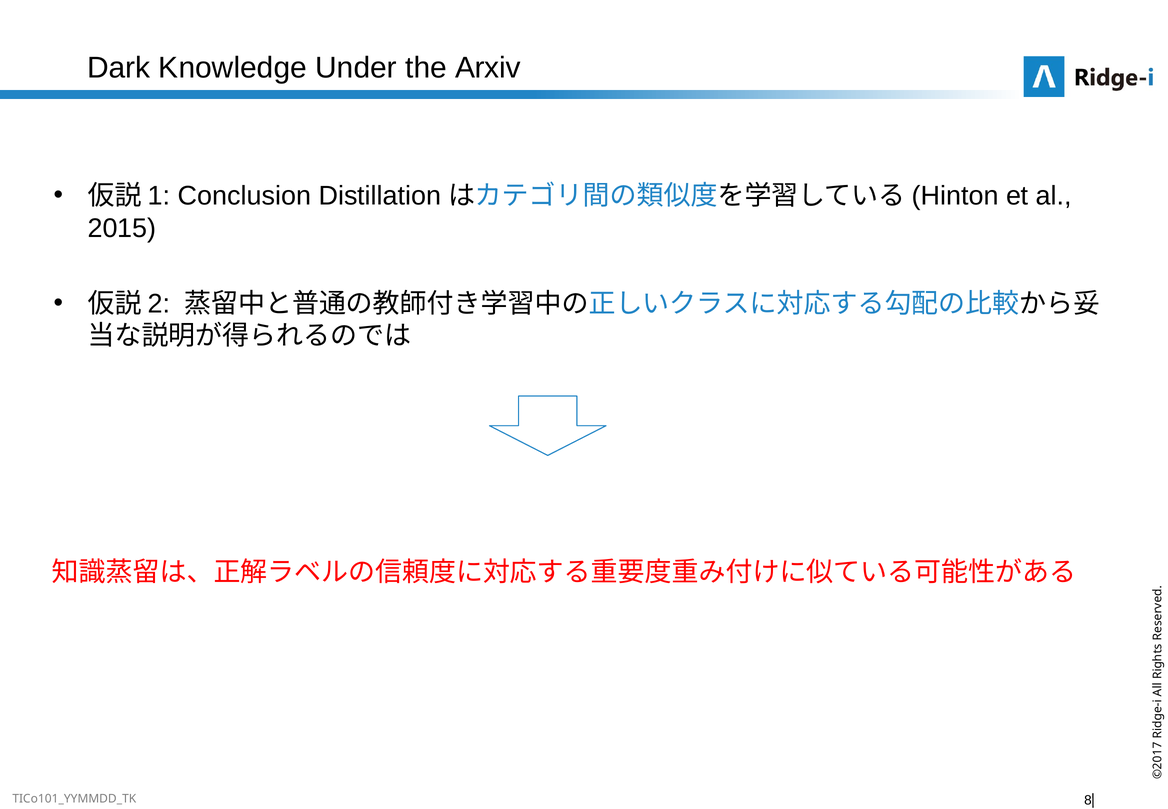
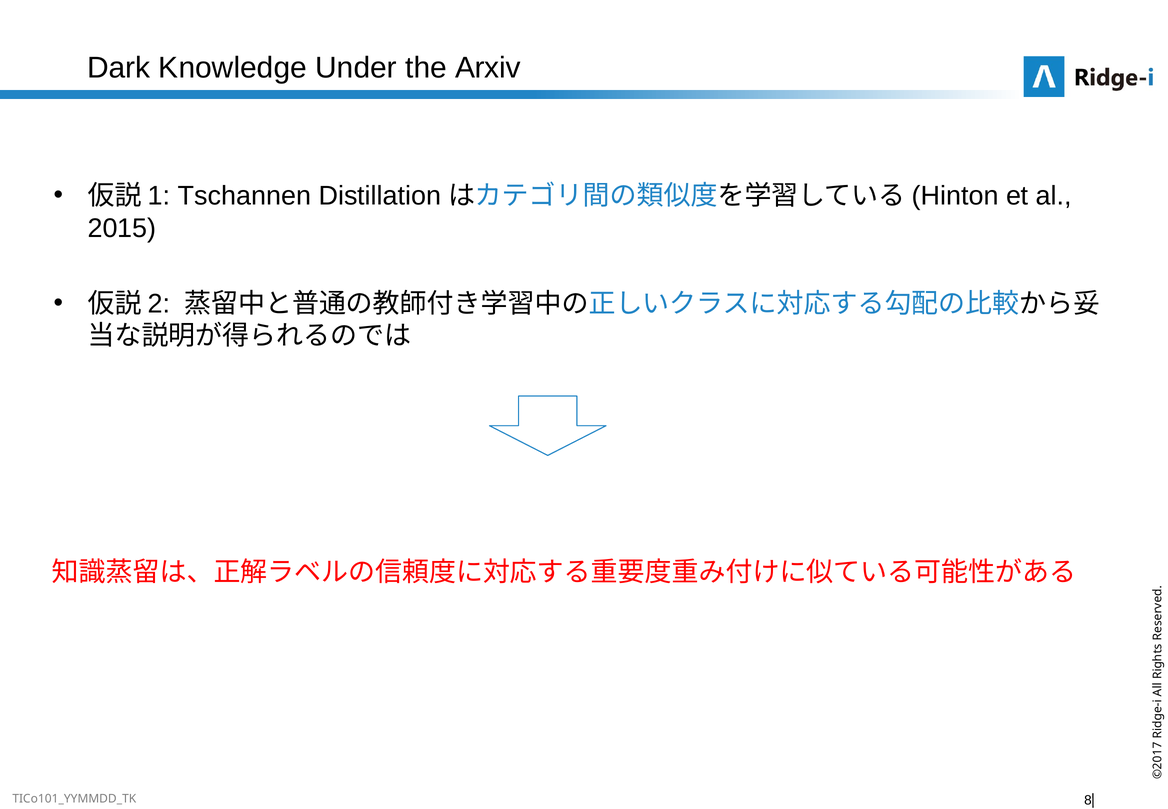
Conclusion: Conclusion -> Tschannen (244, 196)
